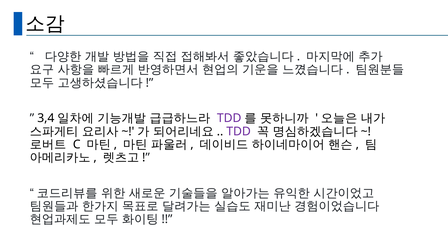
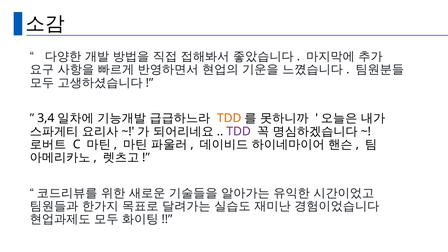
TDD colour: purple -> orange (229, 118)
